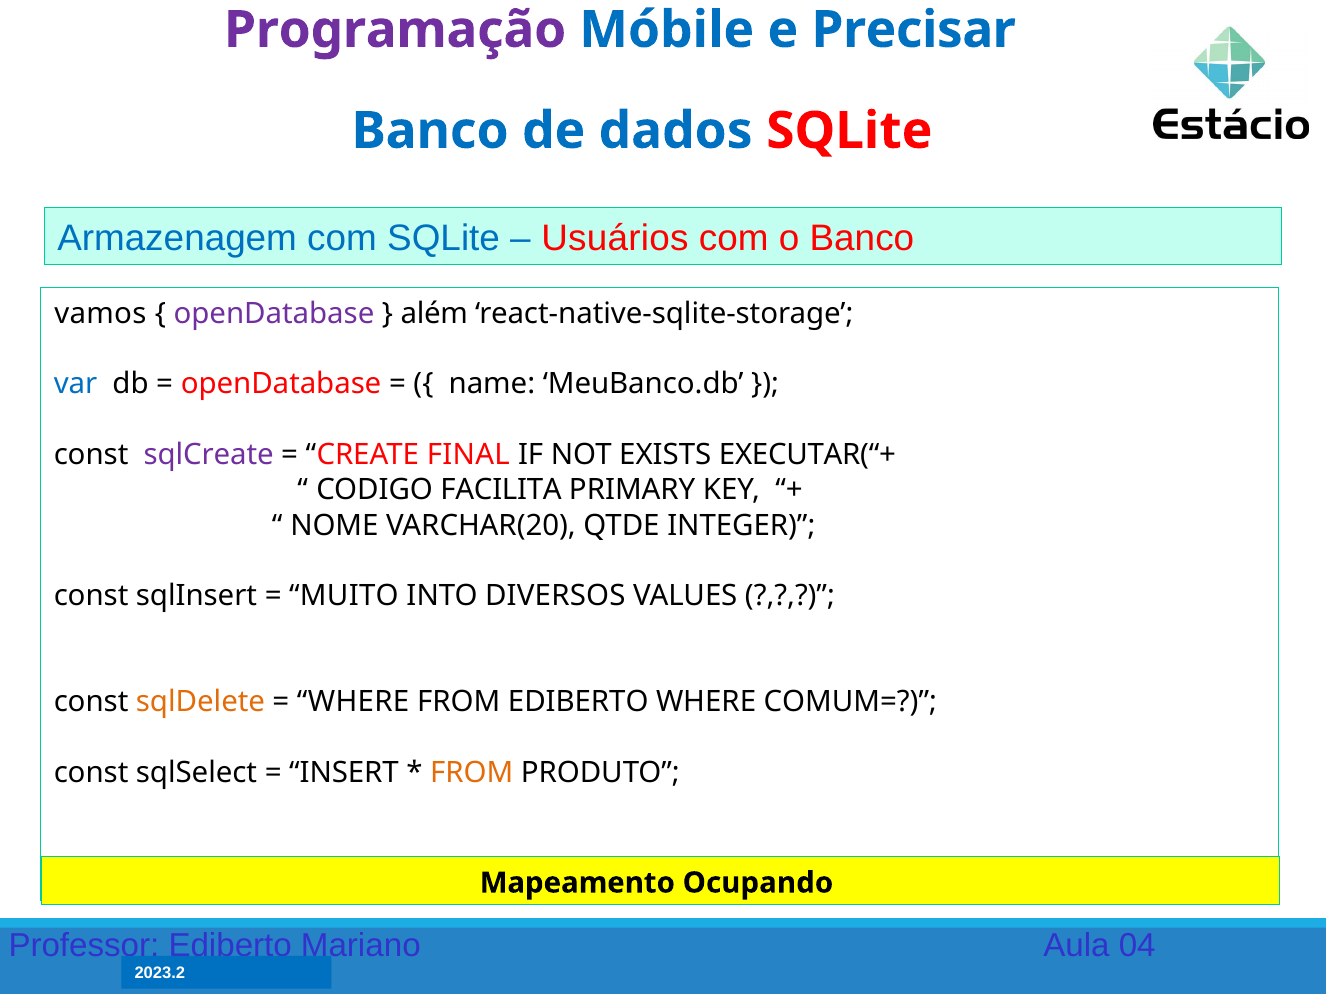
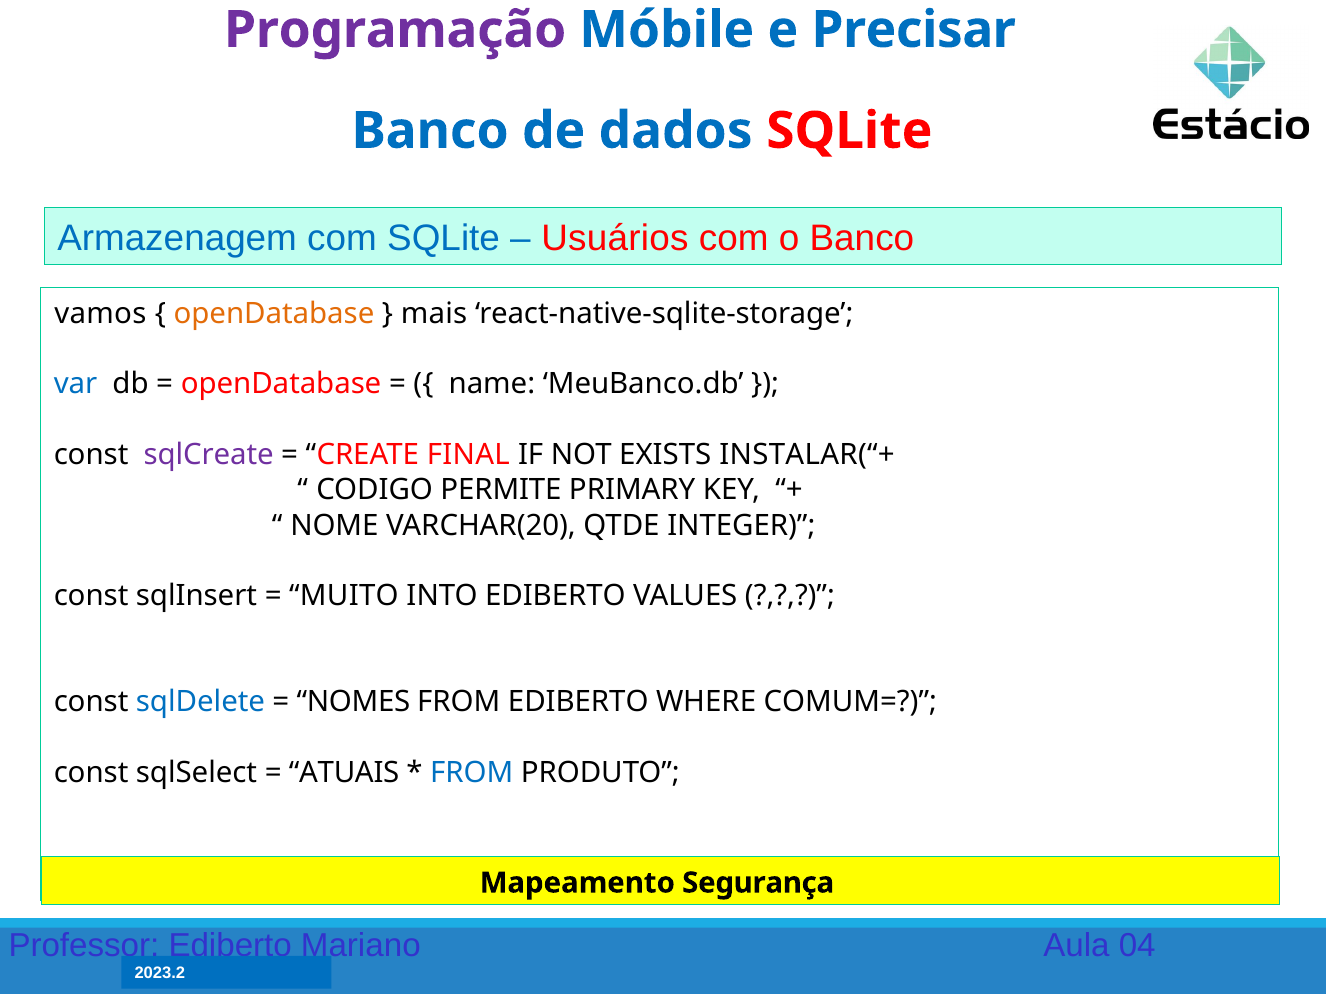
openDatabase colour: purple -> orange (274, 314)
além: além -> mais (434, 314)
EXECUTAR(“+: EXECUTAR(“+ -> INSTALAR(“+ (807, 455)
FACILITA: FACILITA -> PERMITE (501, 490)
INTO DIVERSOS: DIVERSOS -> EDIBERTO (555, 596)
sqlDelete colour: orange -> blue (200, 702)
WHERE: WHERE -> NOMES (353, 702)
INSERT: INSERT -> ATUAIS (344, 773)
FROM colour: orange -> blue (472, 773)
Ocupando: Ocupando -> Segurança (758, 883)
